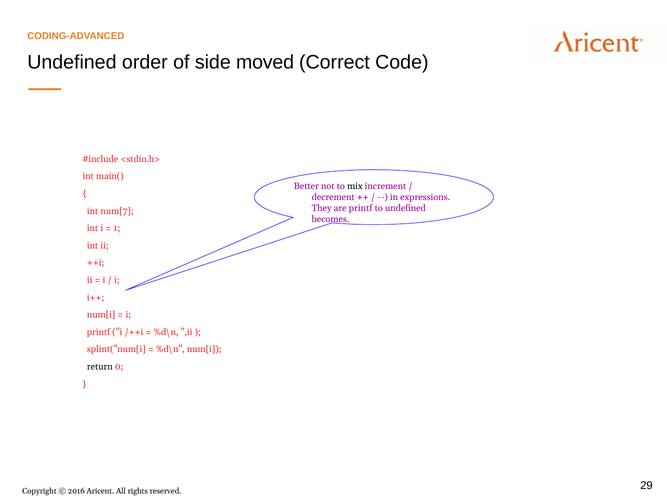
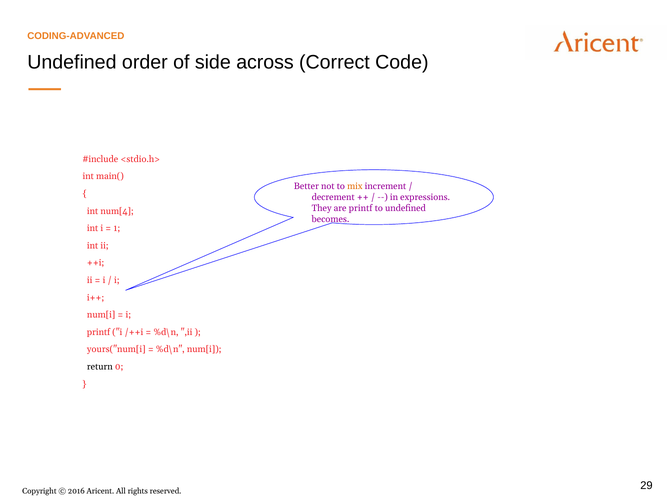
moved: moved -> across (265, 63)
mix colour: black -> orange (355, 186)
num[7: num[7 -> num[4 (117, 211)
splint("num[i: splint("num[i -> yours("num[i (116, 349)
